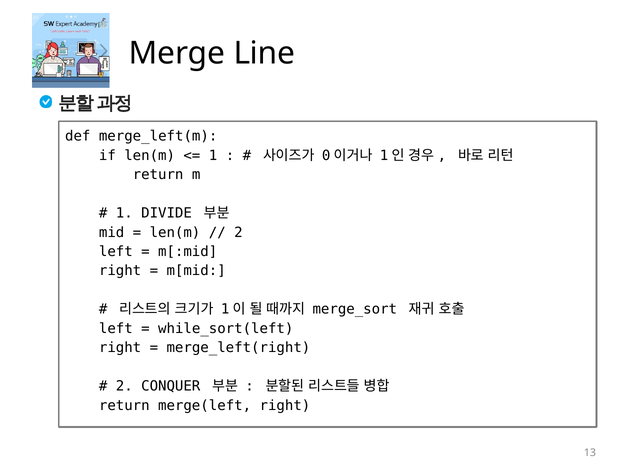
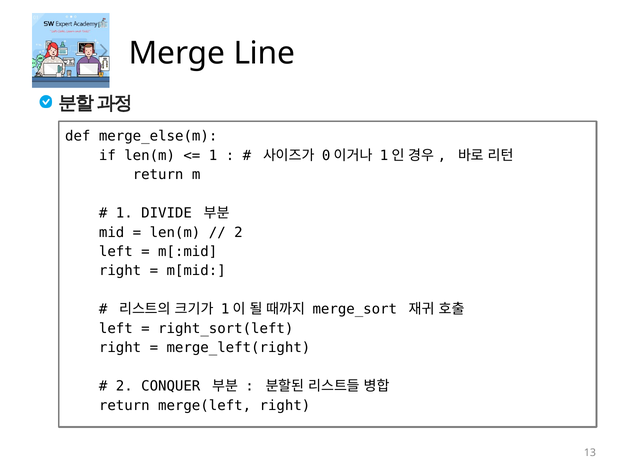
merge_left(m: merge_left(m -> merge_else(m (158, 136)
while_sort(left: while_sort(left -> right_sort(left (226, 329)
